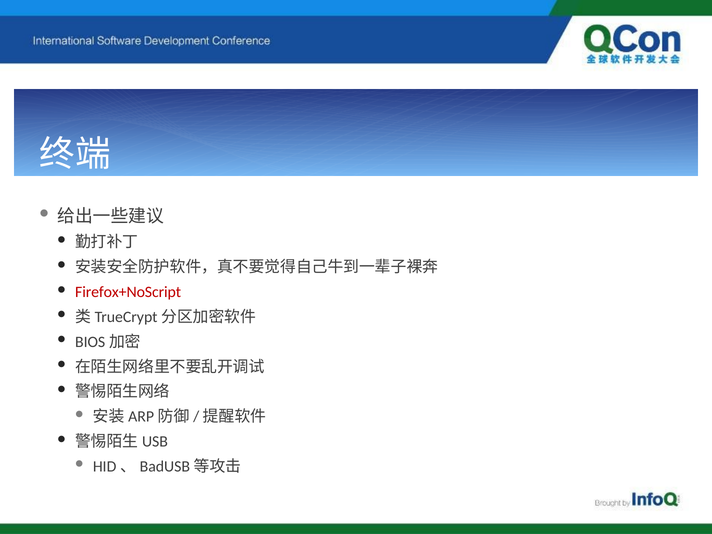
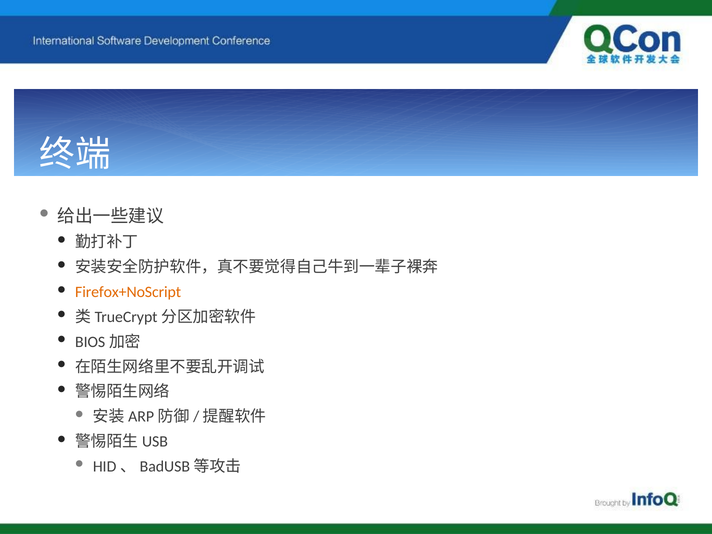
Firefox+NoScript colour: red -> orange (128, 292)
